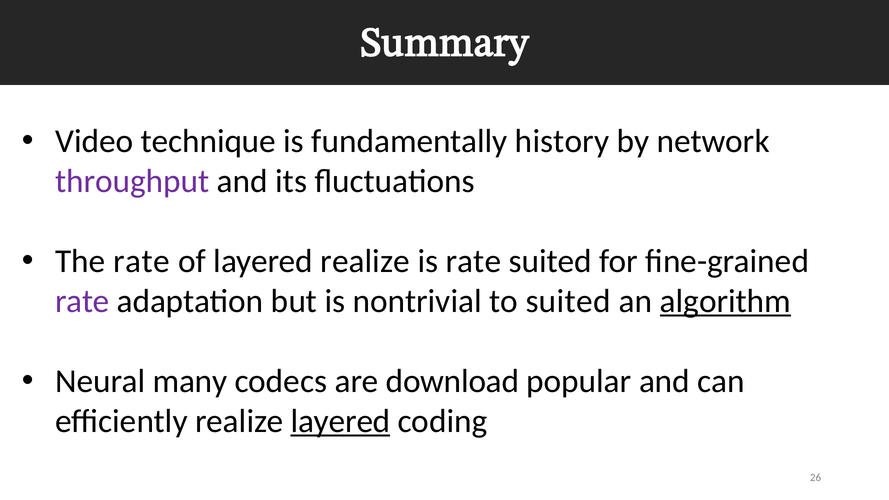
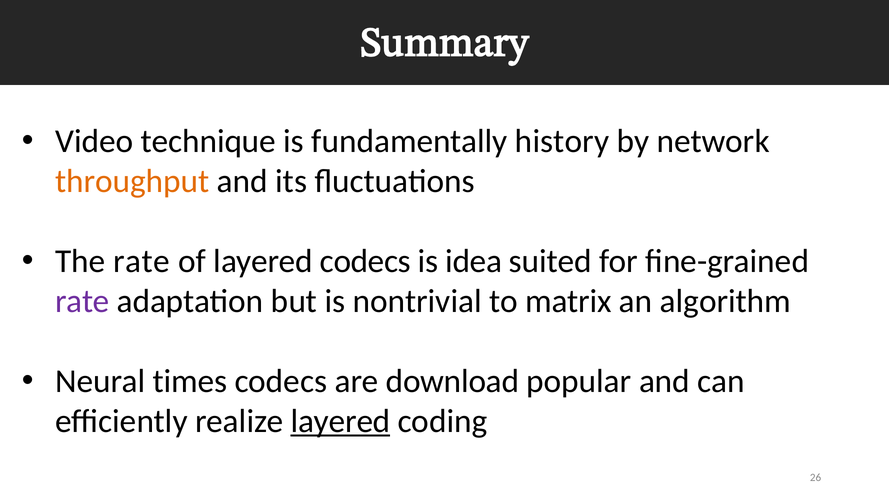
throughput colour: purple -> orange (132, 181)
layered realize: realize -> codecs (365, 261)
is rate: rate -> idea (474, 261)
to suited: suited -> matrix (568, 301)
algorithm underline: present -> none (725, 301)
many: many -> times (190, 381)
